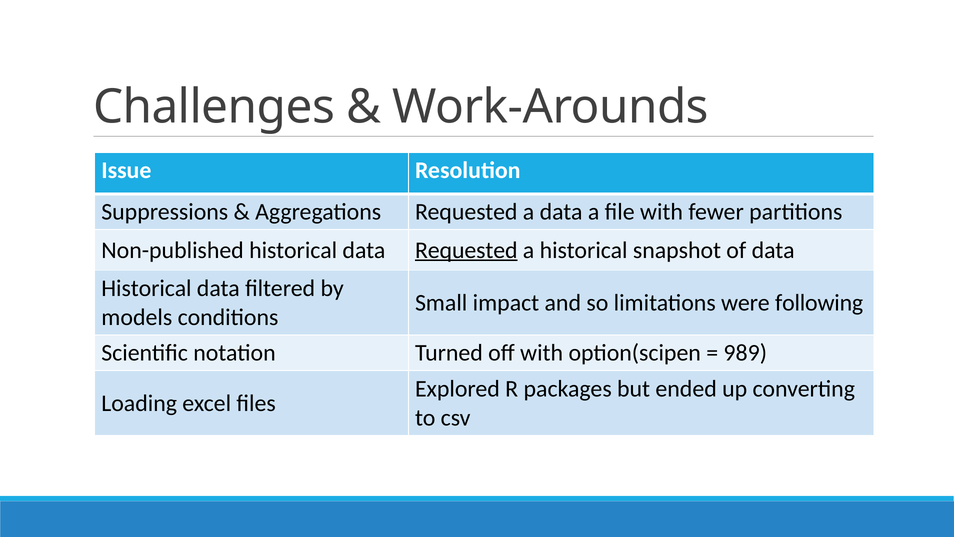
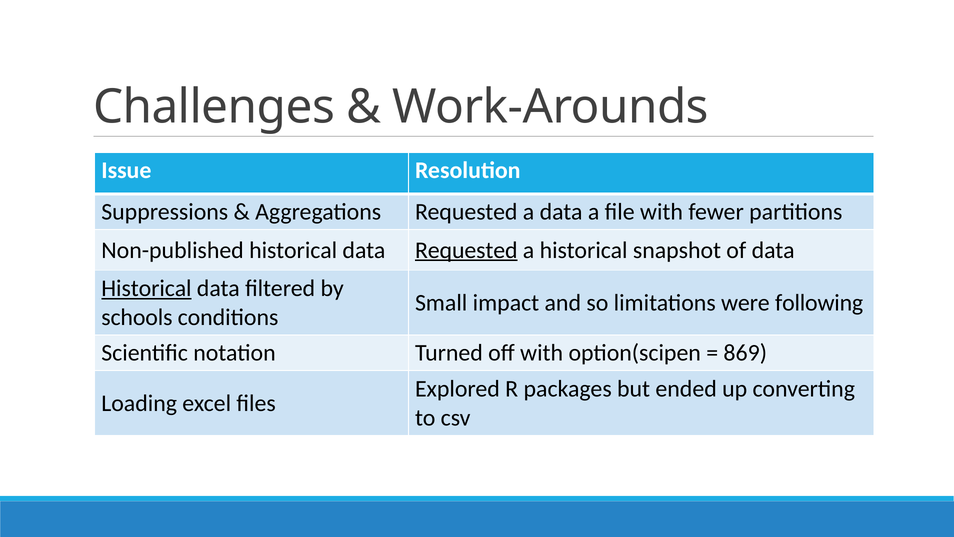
Historical underline: none -> present (146, 288)
models: models -> schools (137, 317)
989: 989 -> 869 (745, 353)
